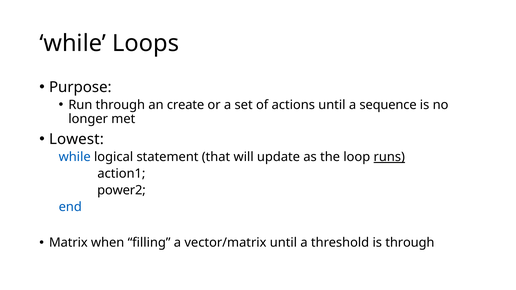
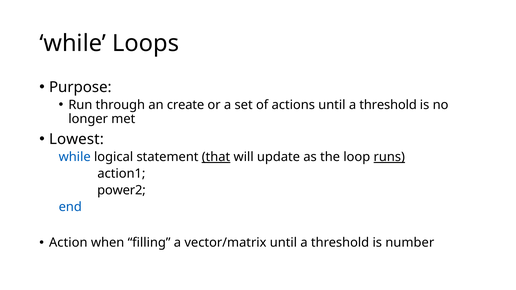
actions until a sequence: sequence -> threshold (388, 105)
that underline: none -> present (216, 157)
Matrix: Matrix -> Action (68, 243)
is through: through -> number (410, 243)
